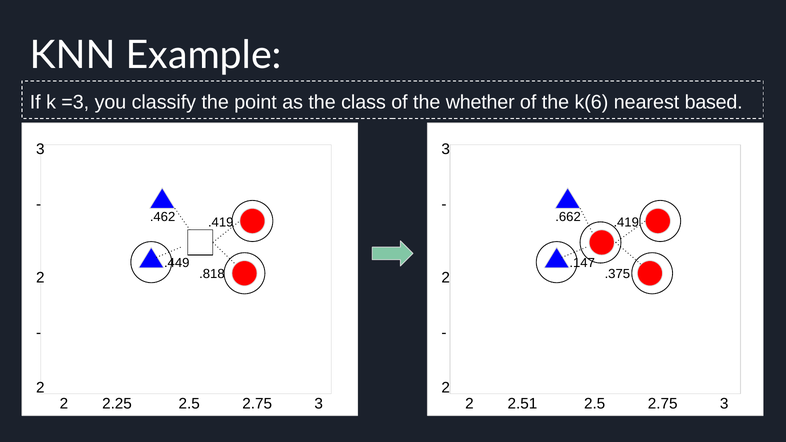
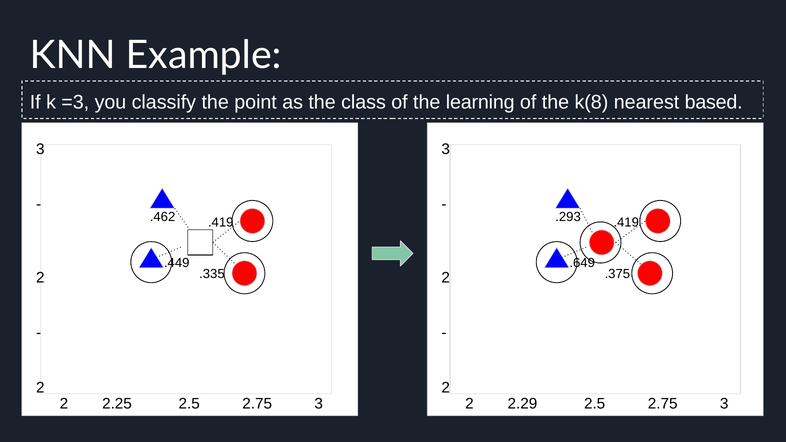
whether: whether -> learning (480, 102)
k(6: k(6 -> k(8 (591, 102)
.662: .662 -> .293 (568, 217)
.147: .147 -> .649 (582, 263)
.818: .818 -> .335 (212, 274)
2.51: 2.51 -> 2.29 (522, 404)
